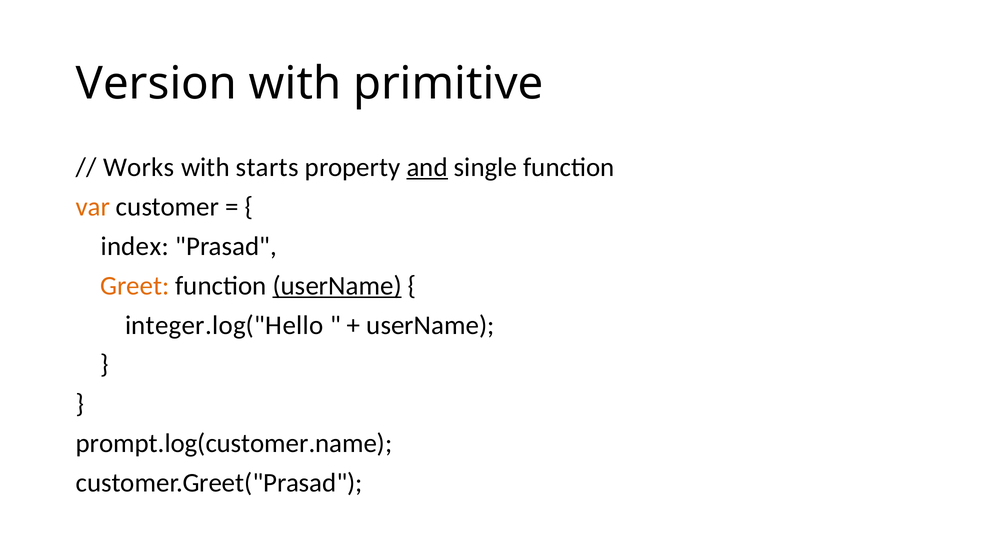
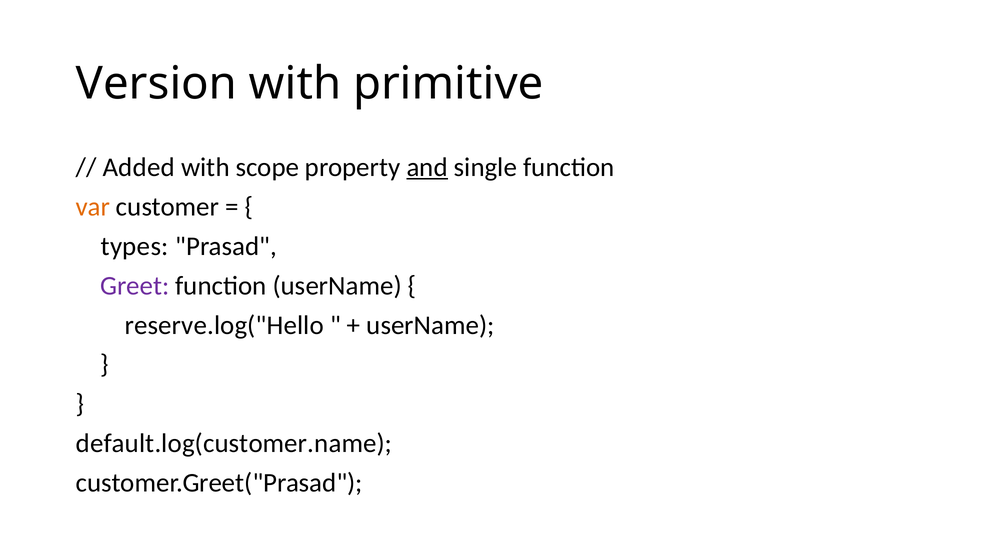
Works: Works -> Added (139, 167)
starts: starts -> scope (267, 167)
index: index -> types (135, 246)
Greet colour: orange -> purple (135, 285)
userName underline: present -> none (337, 285)
integer.log("Hello: integer.log("Hello -> reserve.log("Hello (224, 325)
prompt.log(customer.name: prompt.log(customer.name -> default.log(customer.name (234, 443)
